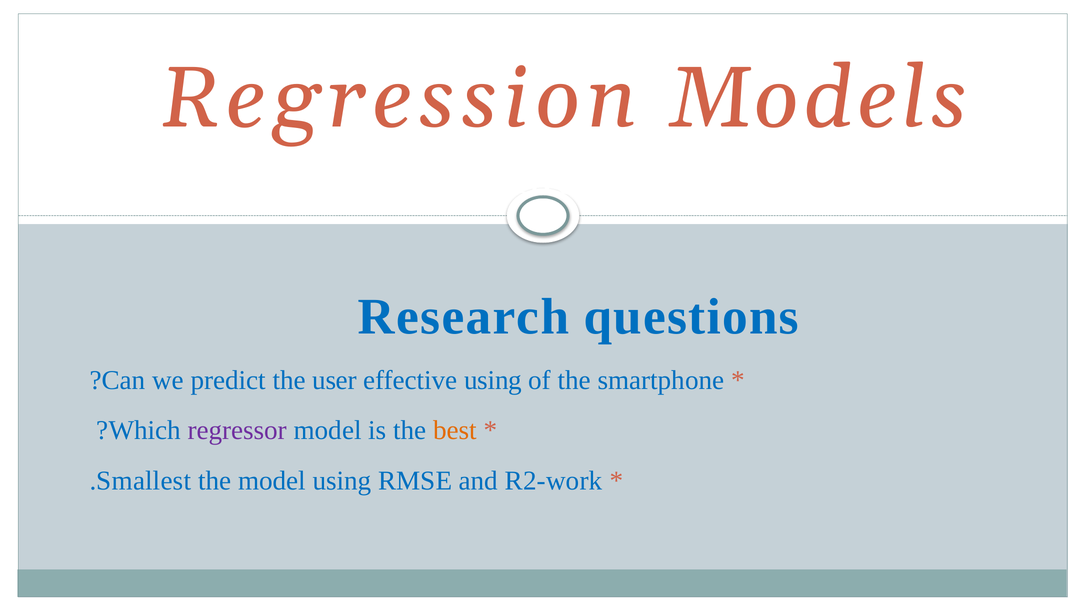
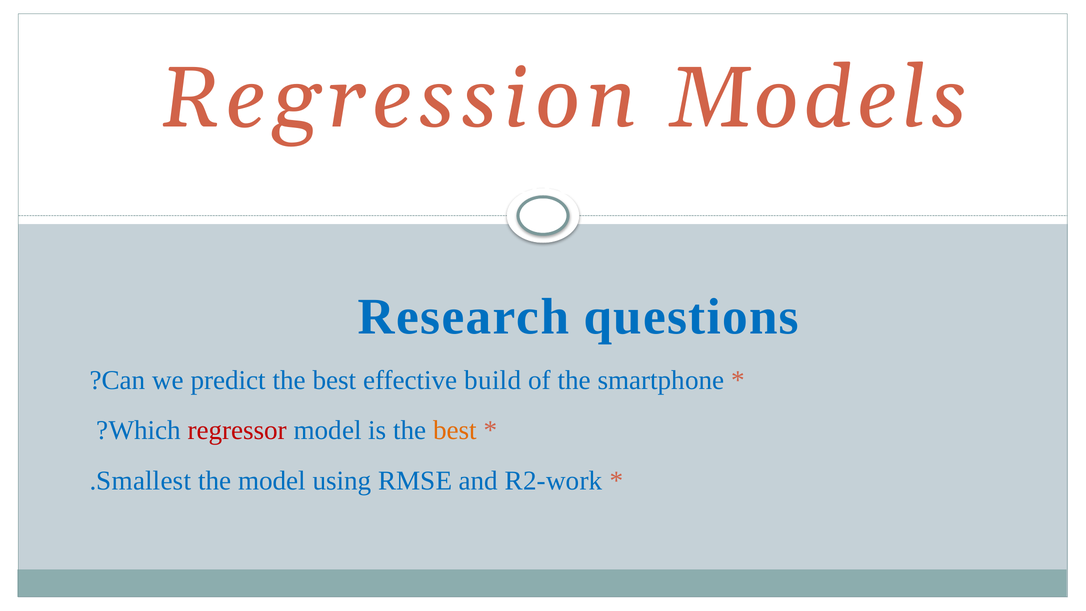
predict the user: user -> best (334, 380)
effective using: using -> build (493, 380)
regressor colour: purple -> red (237, 430)
